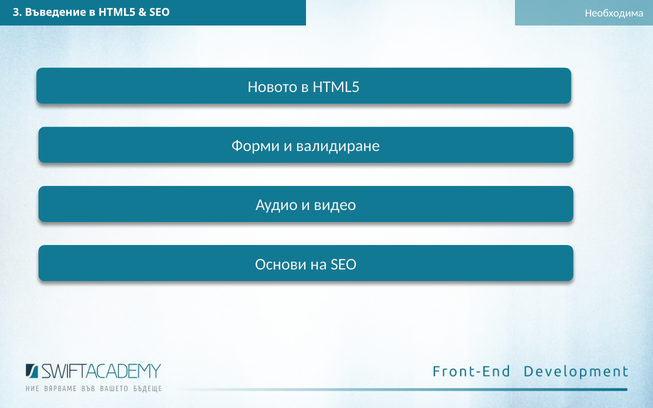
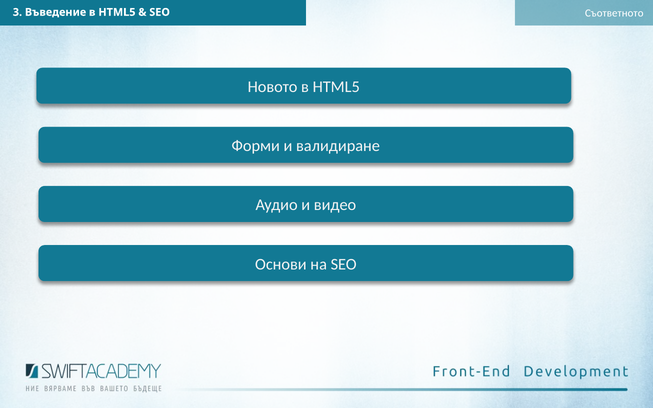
Необходима: Необходима -> Съответното (614, 13)
